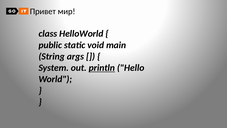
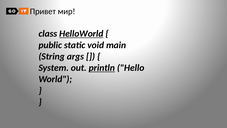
HelloWorld underline: none -> present (81, 34)
